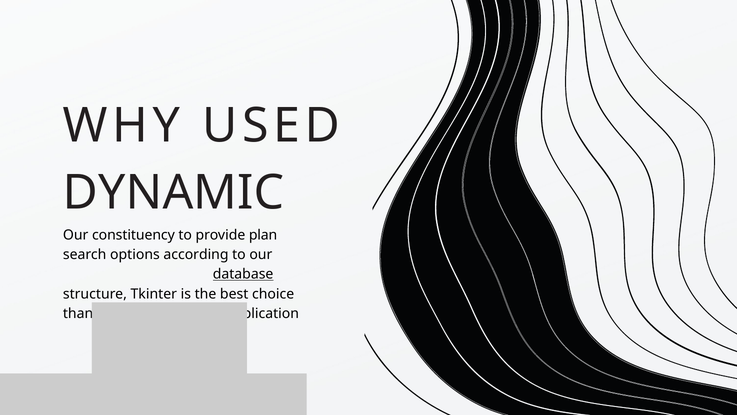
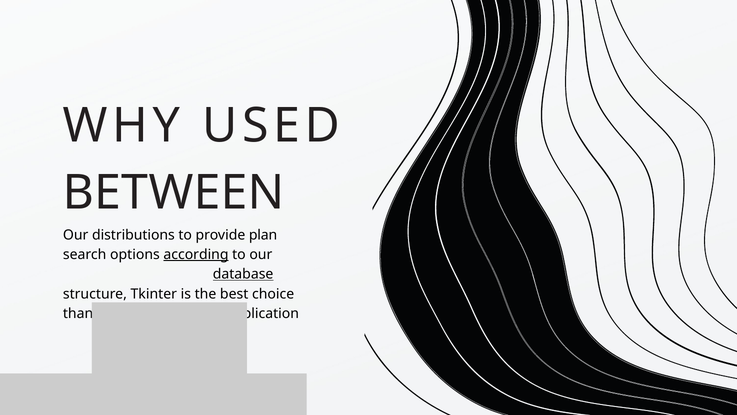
DYNAMIC: DYNAMIC -> BETWEEN (174, 192)
constituency: constituency -> distributions (133, 235)
according underline: none -> present (196, 254)
